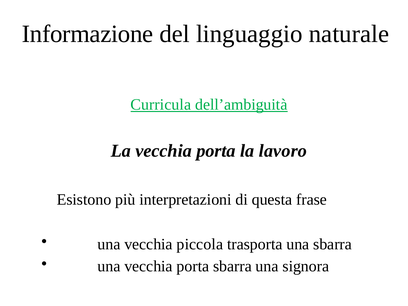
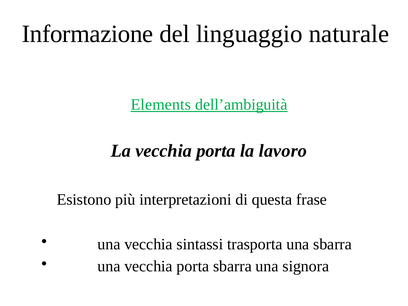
Curricula: Curricula -> Elements (161, 104)
piccola: piccola -> sintassi (200, 244)
